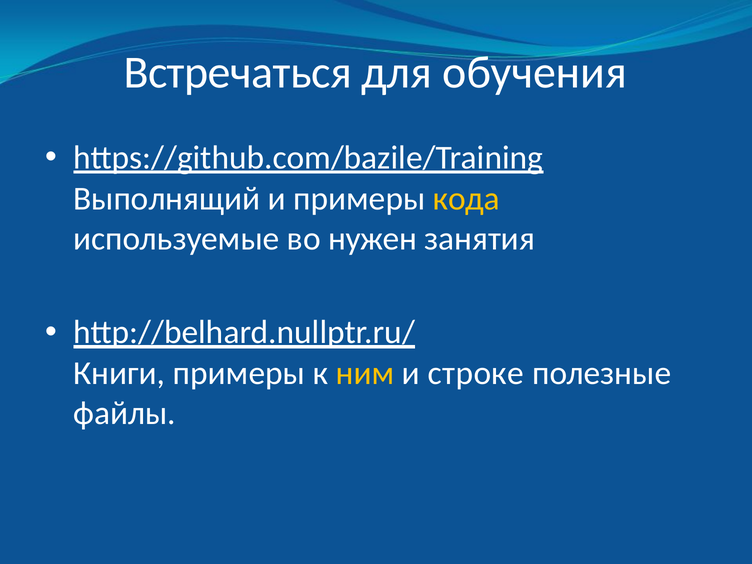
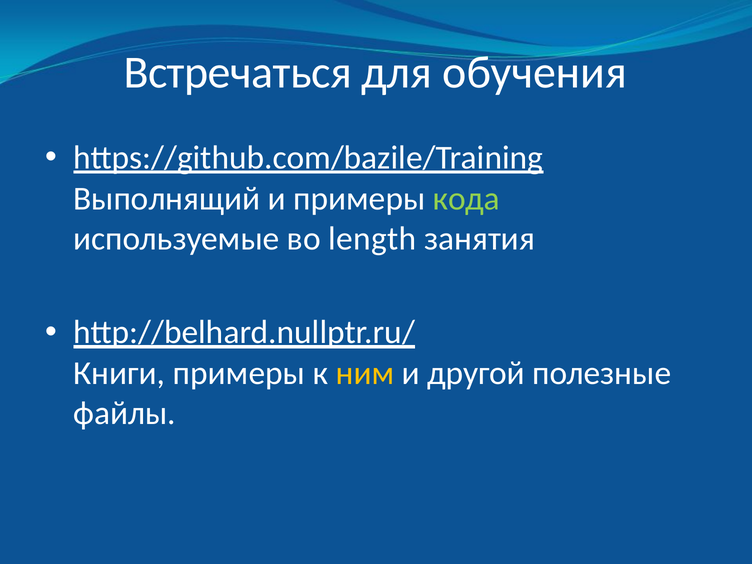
кода colour: yellow -> light green (466, 199)
нужен: нужен -> length (372, 239)
строке: строке -> другой (476, 373)
